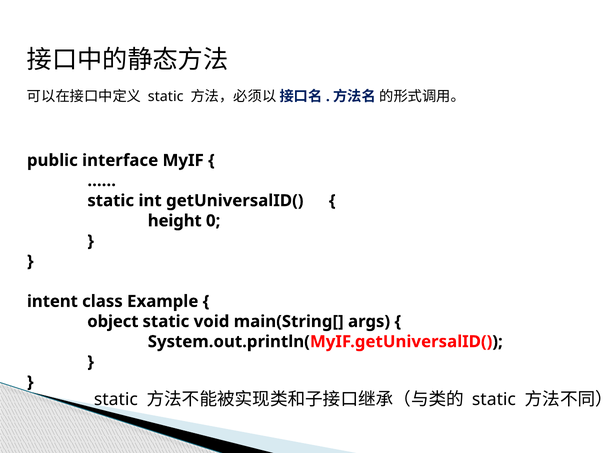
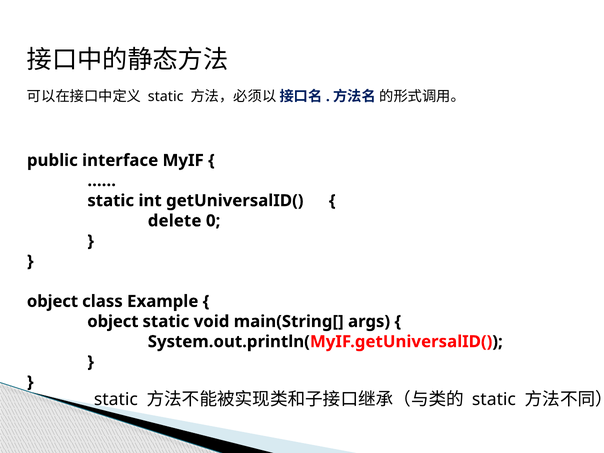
height: height -> delete (175, 221)
intent: intent -> object (52, 301)
